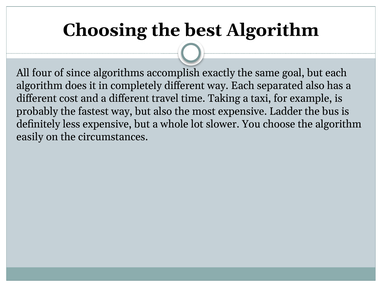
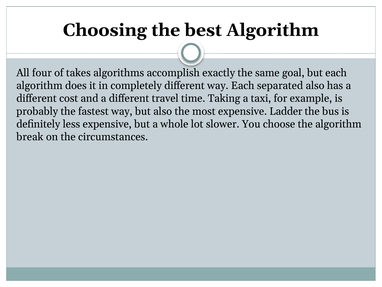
since: since -> takes (78, 73)
easily: easily -> break (30, 137)
